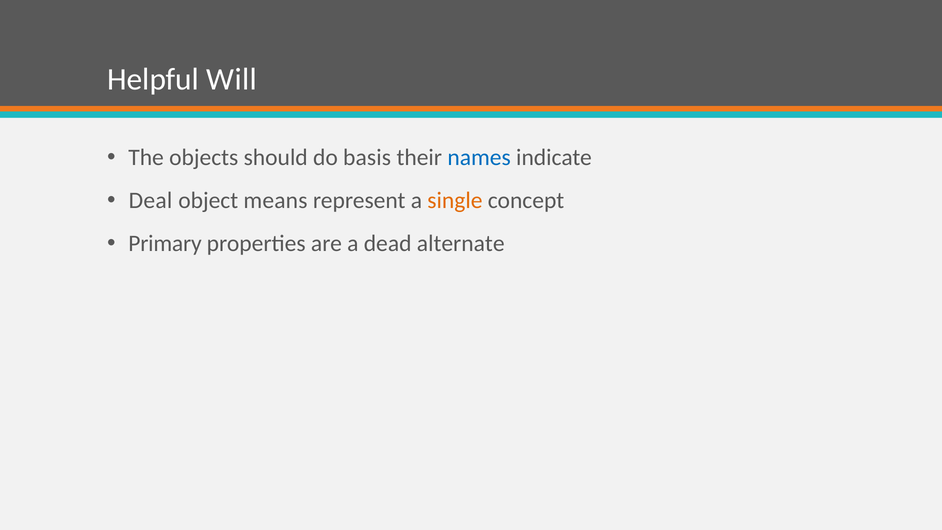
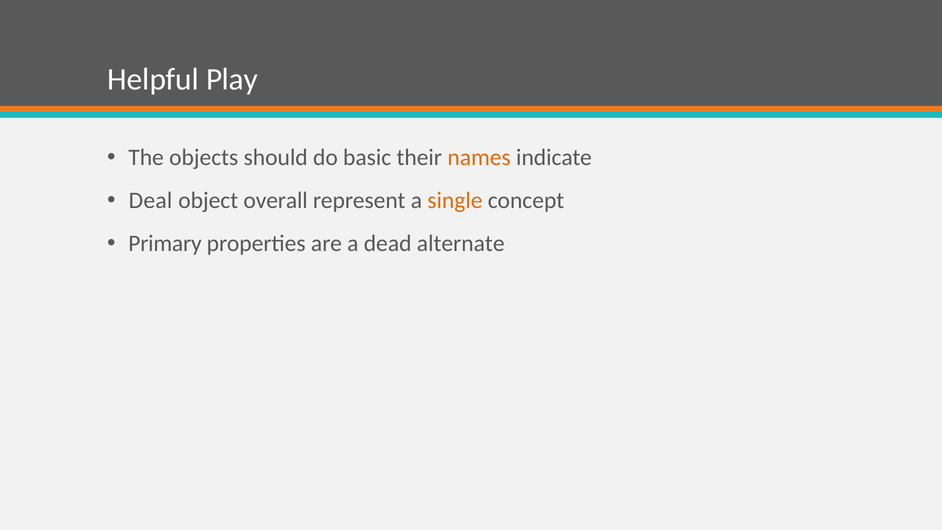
Will: Will -> Play (232, 79)
basis: basis -> basic (367, 157)
names colour: blue -> orange (479, 157)
means: means -> overall (276, 201)
